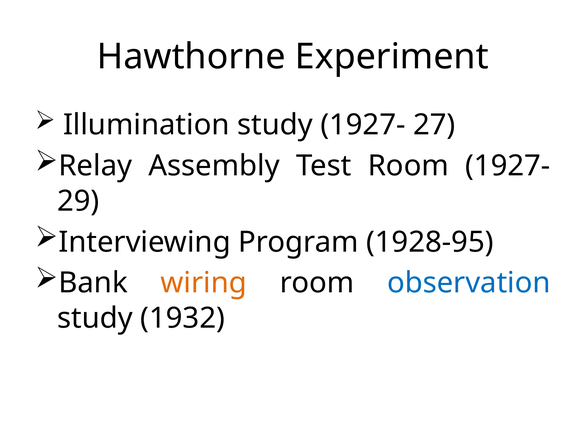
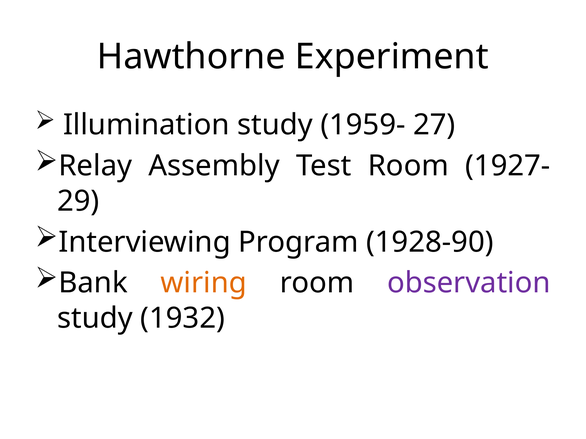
study 1927-: 1927- -> 1959- (363, 125)
1928-95: 1928-95 -> 1928-90 (430, 242)
observation colour: blue -> purple (469, 283)
